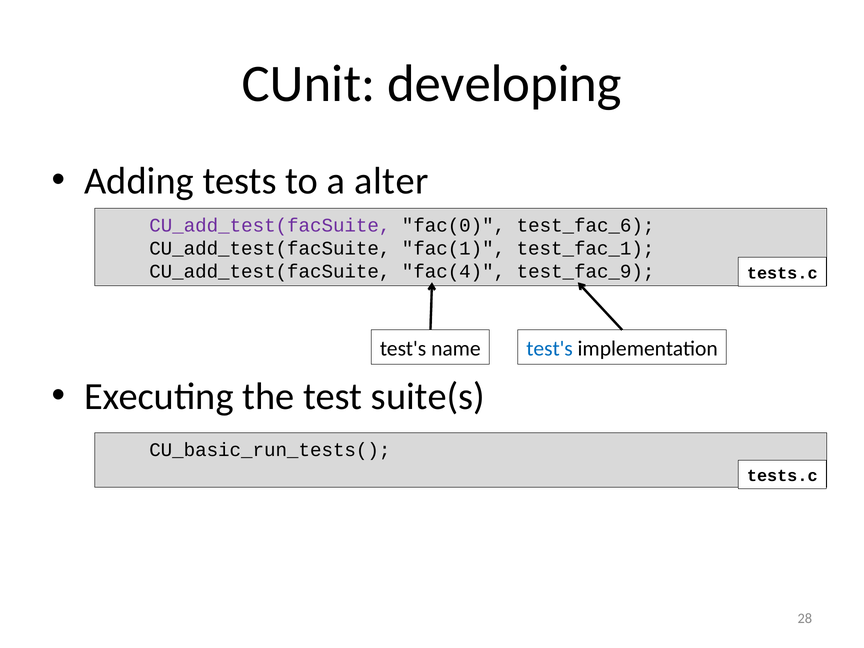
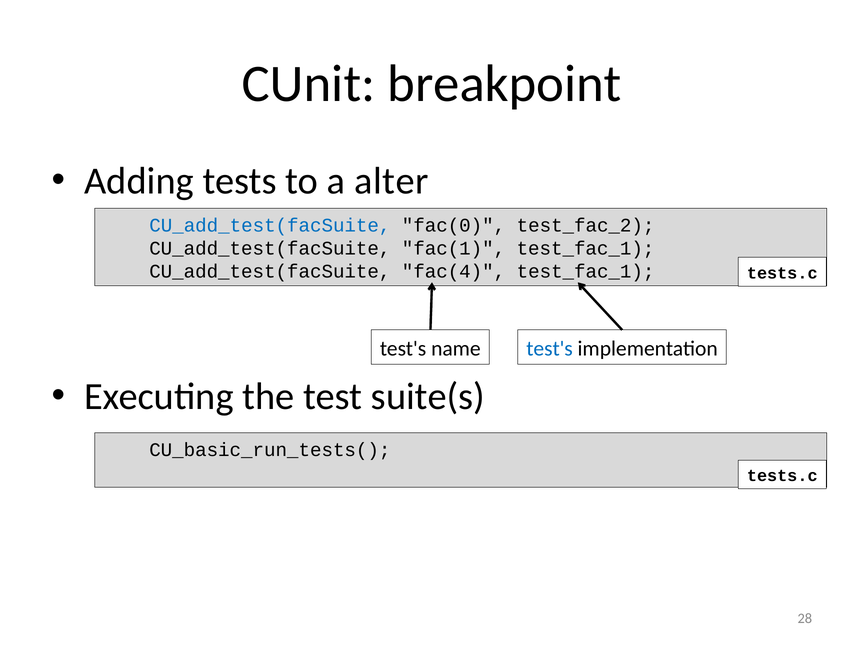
developing: developing -> breakpoint (505, 84)
CU_add_test(facSuite colour: purple -> blue (270, 225)
test_fac_6: test_fac_6 -> test_fac_2 (586, 225)
fac(4 test_fac_9: test_fac_9 -> test_fac_1 (586, 272)
